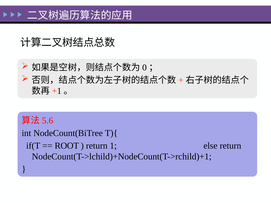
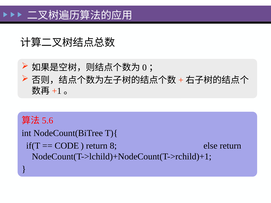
ROOT: ROOT -> CODE (67, 146)
1: 1 -> 8 (113, 146)
